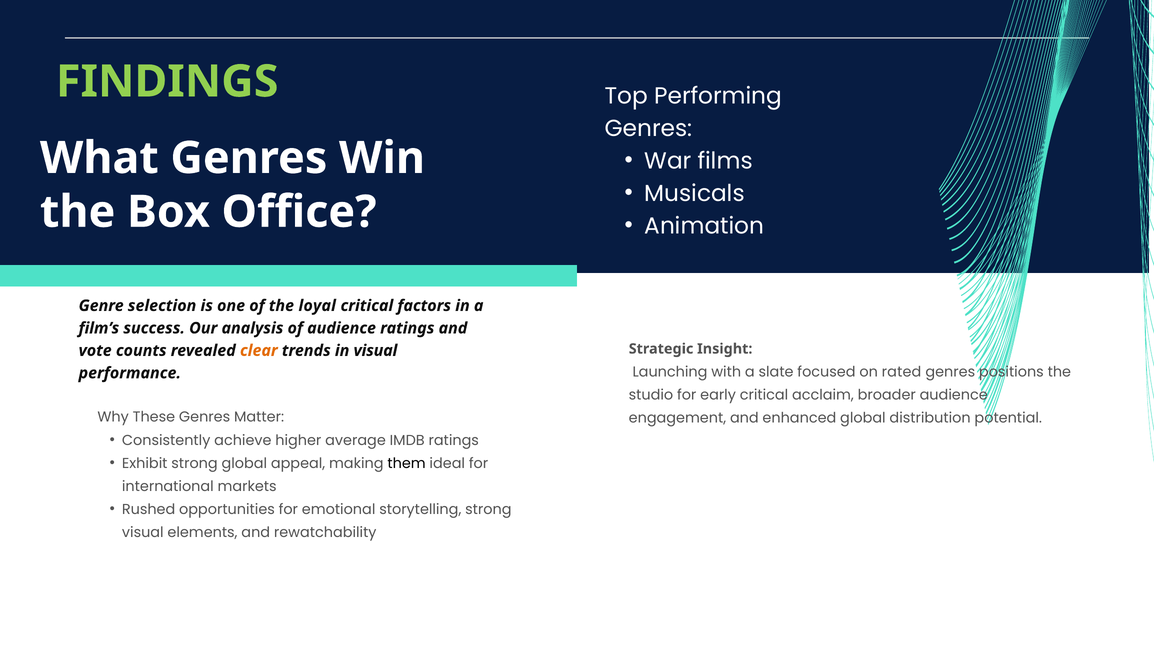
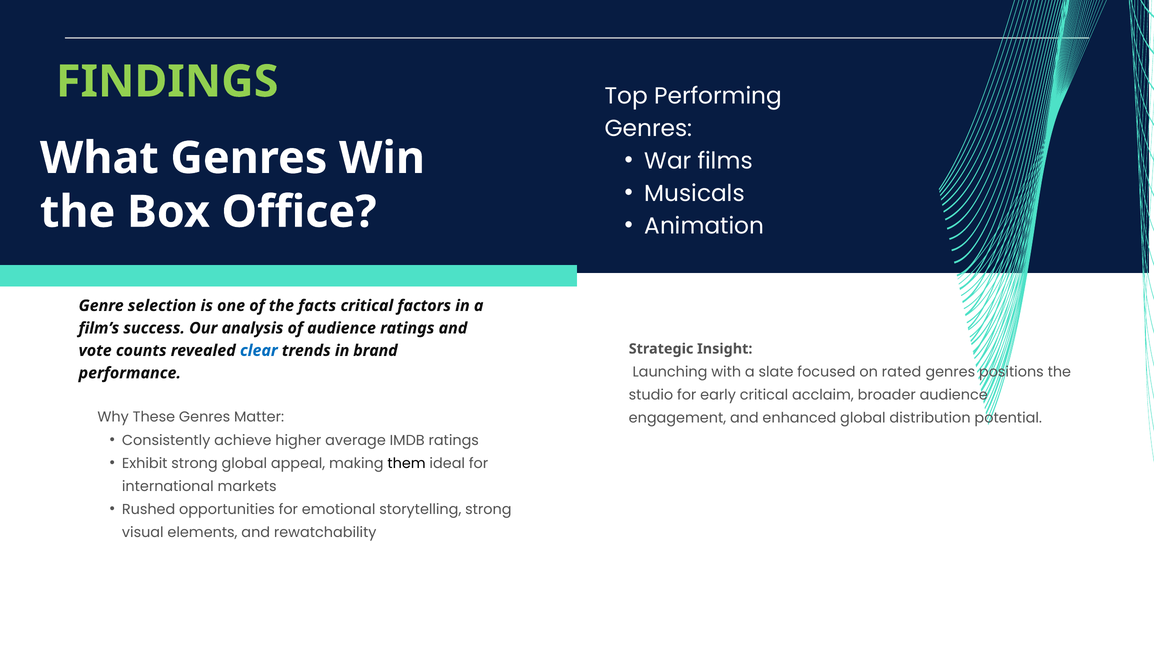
loyal: loyal -> facts (317, 306)
clear colour: orange -> blue (259, 351)
in visual: visual -> brand (375, 351)
